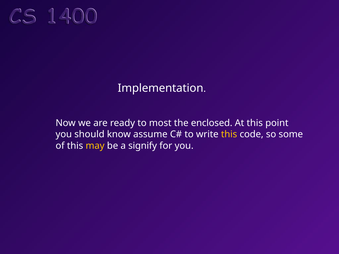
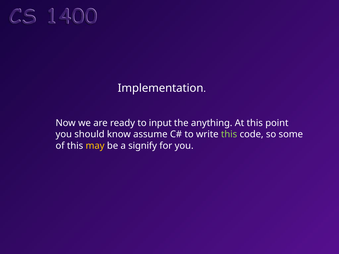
most: most -> input (160, 123)
enclosed: enclosed -> anything (212, 123)
this colour: yellow -> light green (229, 135)
